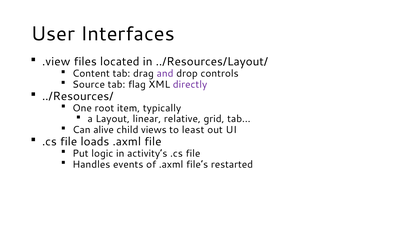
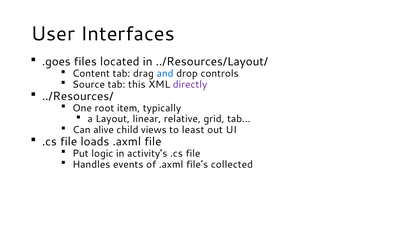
.view: .view -> .goes (56, 62)
and colour: purple -> blue (165, 73)
flag: flag -> this (137, 84)
restarted: restarted -> collected (232, 164)
